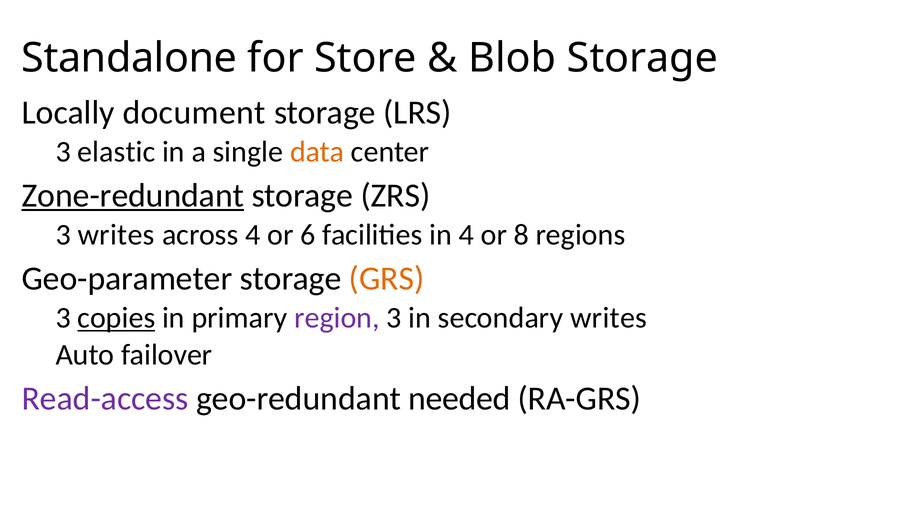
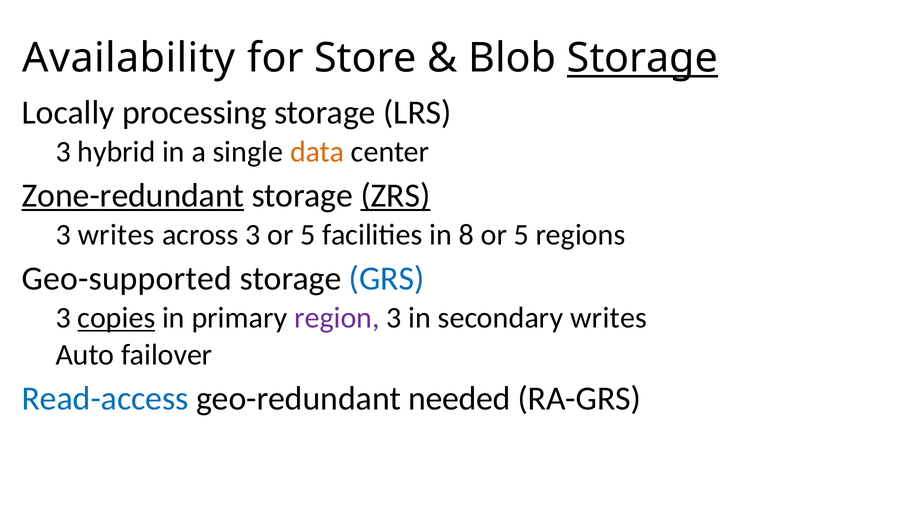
Standalone: Standalone -> Availability (129, 58)
Storage underline: none -> present (642, 58)
document: document -> processing (194, 113)
elastic: elastic -> hybrid (116, 152)
ZRS underline: none -> present (395, 196)
across 4: 4 -> 3 (253, 235)
6: 6 -> 5 (308, 235)
in 4: 4 -> 8 (466, 235)
8: 8 -> 5 (521, 235)
Geo-parameter: Geo-parameter -> Geo-supported (127, 279)
GRS colour: orange -> blue (387, 279)
Read-access colour: purple -> blue (105, 399)
